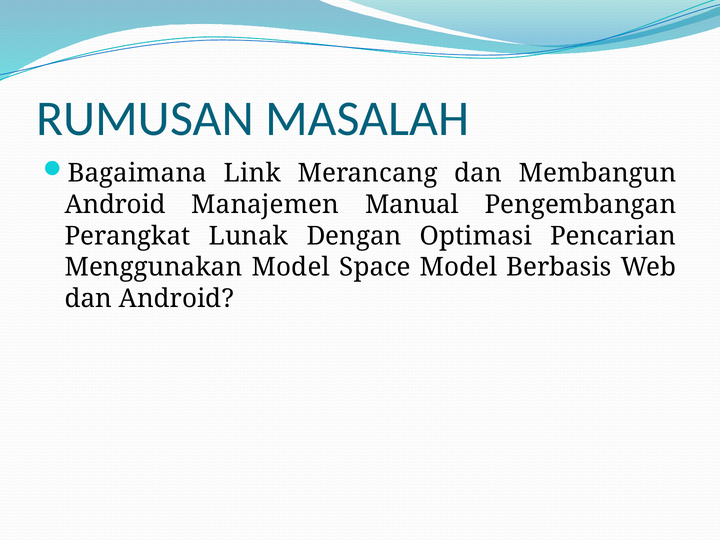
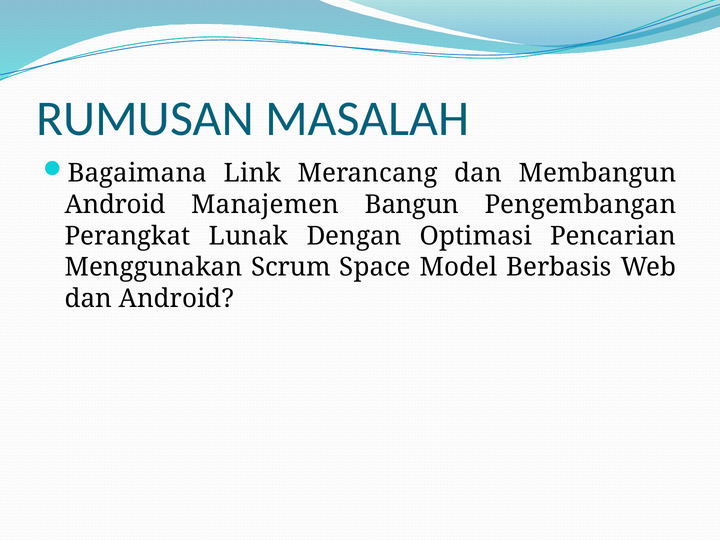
Manual: Manual -> Bangun (412, 205)
Menggunakan Model: Model -> Scrum (291, 267)
